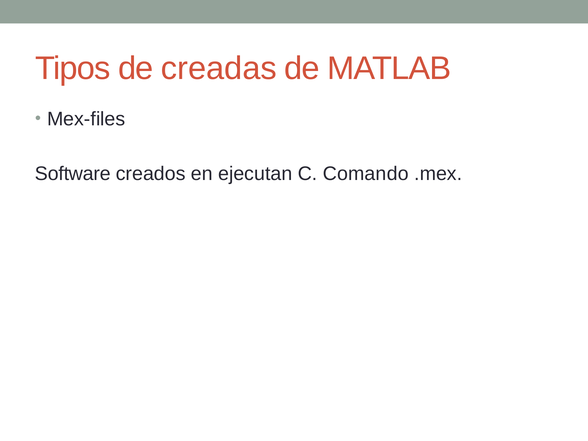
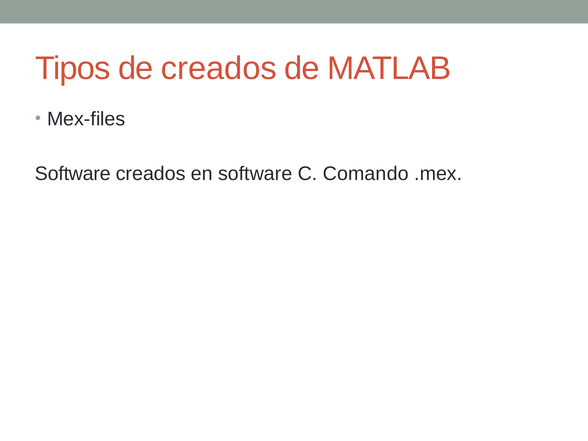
de creadas: creadas -> creados (219, 68)
en ejecutan: ejecutan -> software (255, 174)
